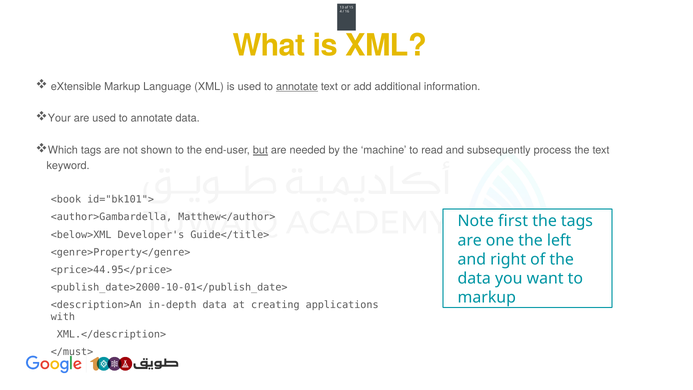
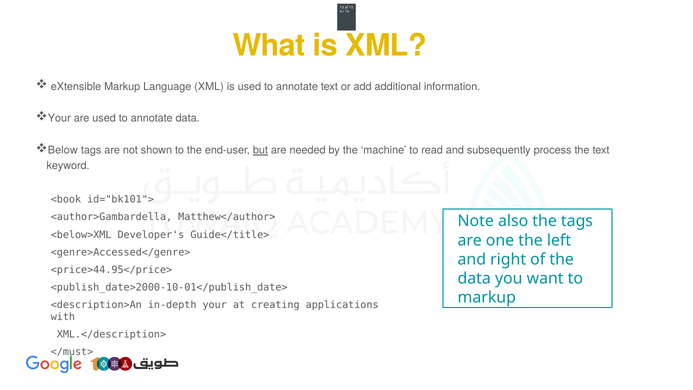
annotate underline: present -> none (297, 87)
Which: Which -> Below (63, 150)
first: first -> also (513, 221)
<genre>Property</genre>: <genre>Property</genre> -> <genre>Accessed</genre> (121, 252)
in-depth data: data -> your (215, 305)
